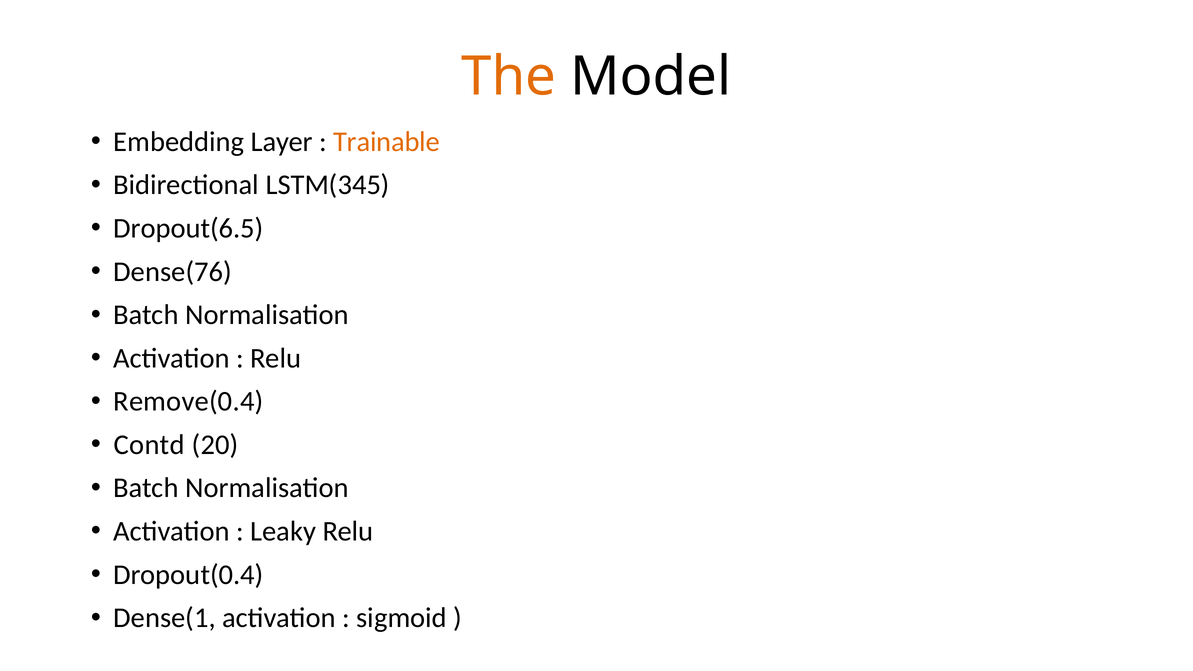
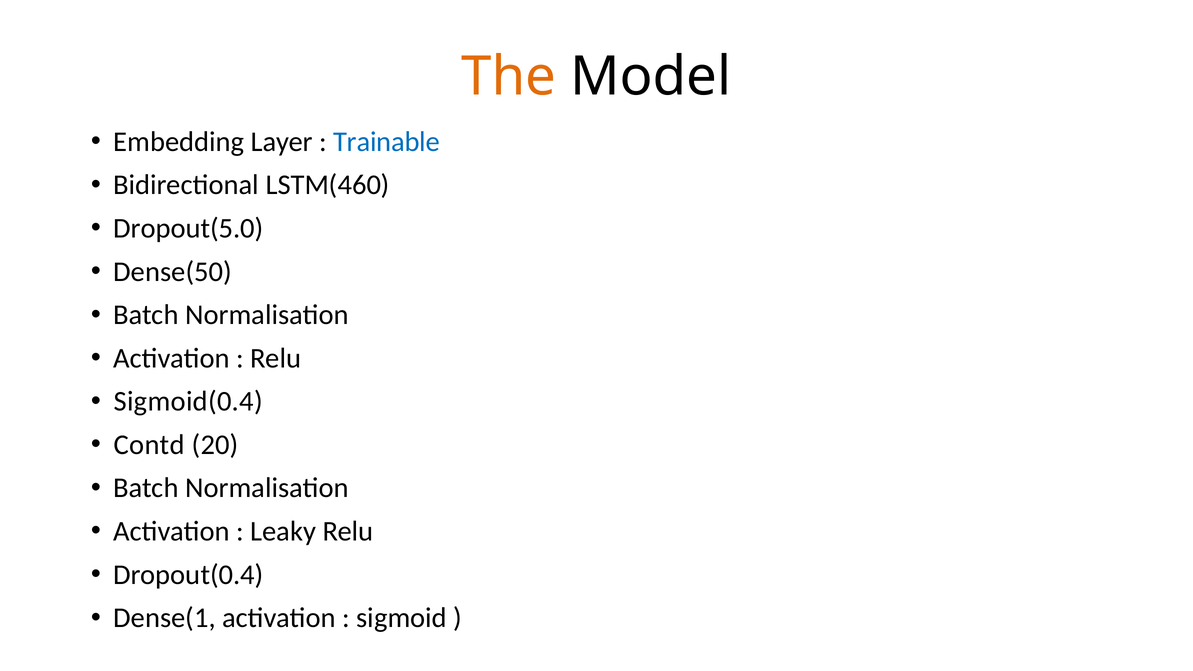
Trainable colour: orange -> blue (387, 142)
LSTM(345: LSTM(345 -> LSTM(460 (328, 185)
Dropout(6.5: Dropout(6.5 -> Dropout(5.0 (188, 228)
Dense(76: Dense(76 -> Dense(50 (173, 272)
Remove(0.4: Remove(0.4 -> Sigmoid(0.4 (188, 401)
